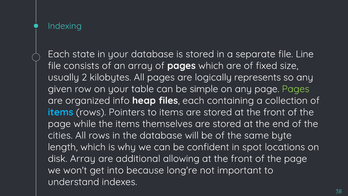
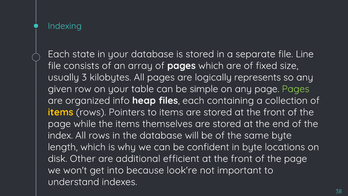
2: 2 -> 3 (84, 77)
items colour: light blue -> yellow (61, 112)
cities: cities -> index (60, 135)
in spot: spot -> byte (252, 147)
disk Array: Array -> Other (83, 158)
allowing: allowing -> efficient (181, 158)
long're: long're -> look're (182, 170)
